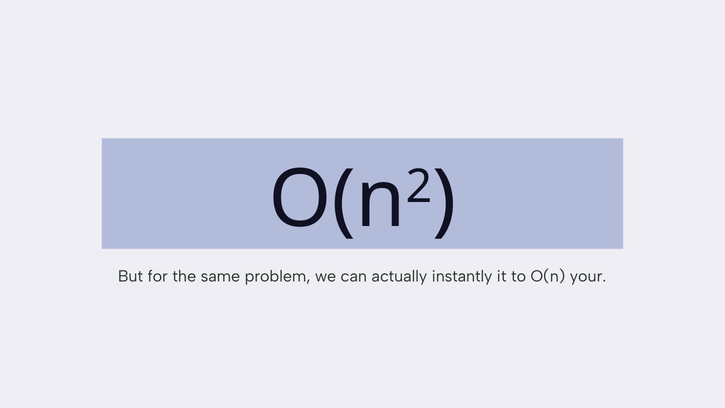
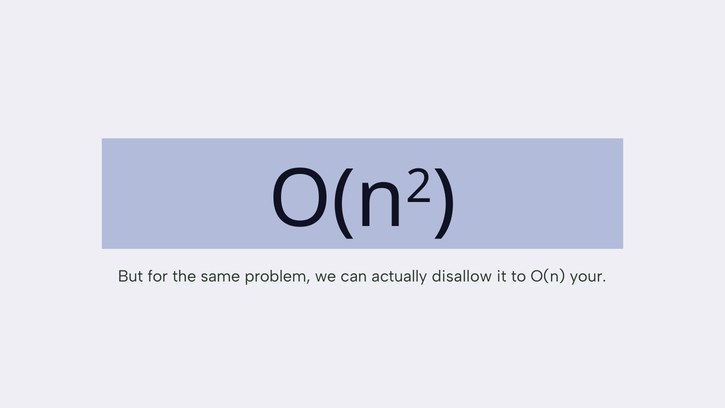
instantly: instantly -> disallow (462, 276)
